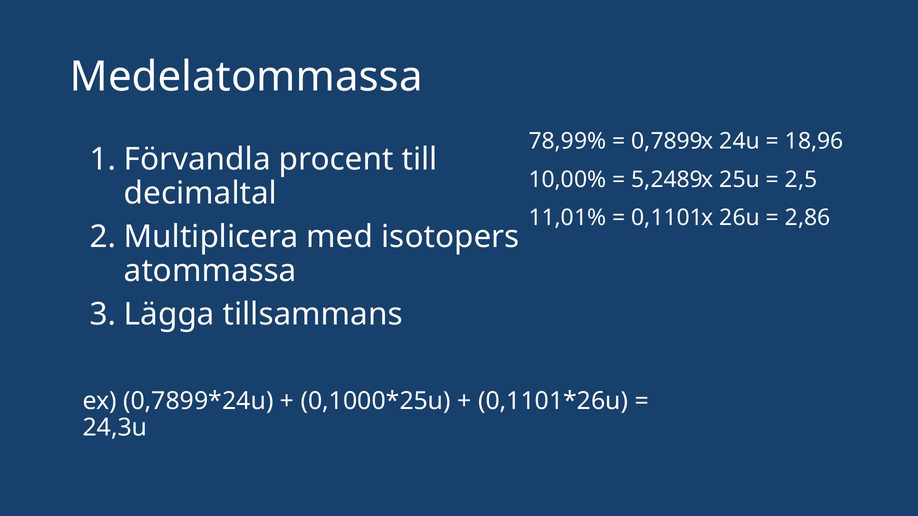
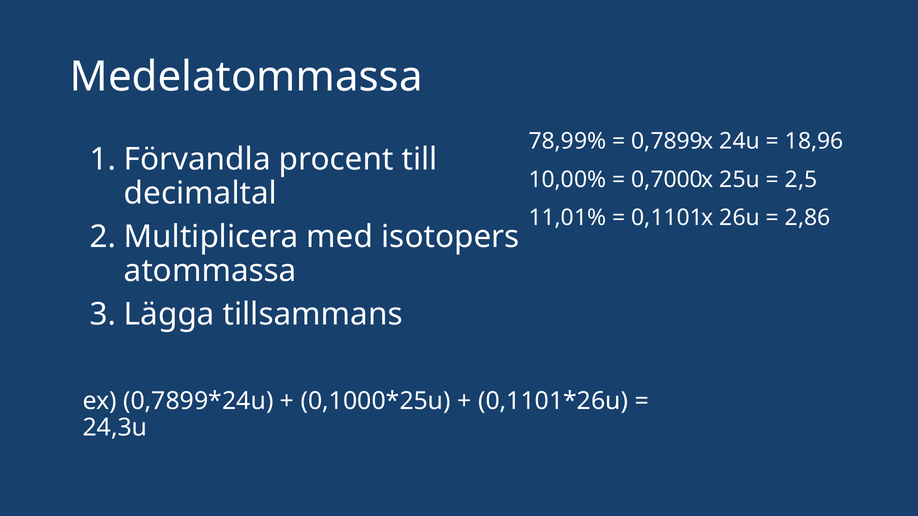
5,2489: 5,2489 -> 0,7000 (667, 180)
